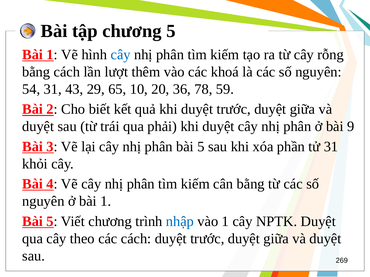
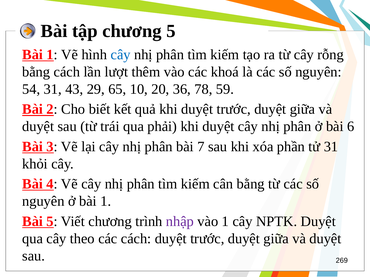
9: 9 -> 6 (351, 127)
phân bài 5: 5 -> 7 (201, 147)
nhập colour: blue -> purple (180, 222)
